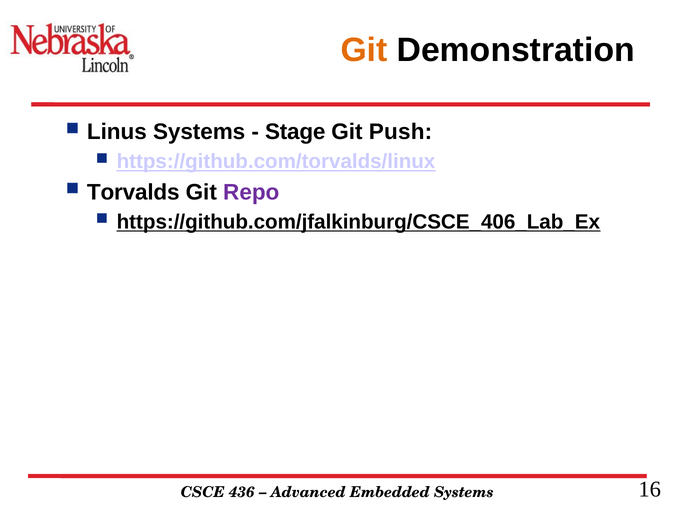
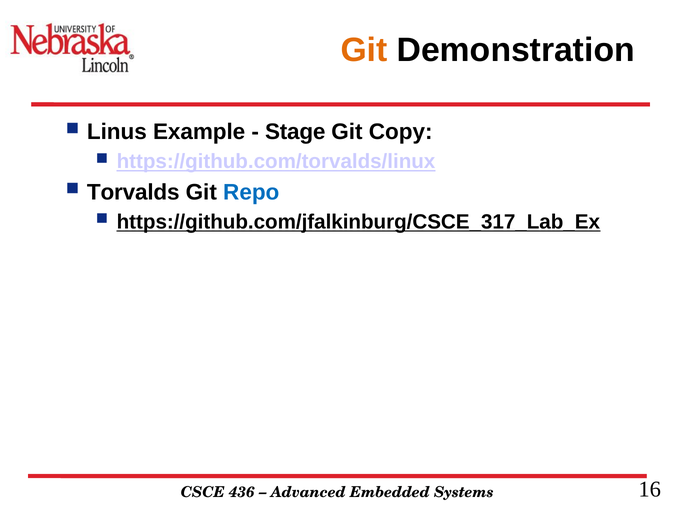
Linus Systems: Systems -> Example (199, 132)
Push: Push -> Copy (401, 132)
Repo colour: purple -> blue (251, 192)
https://github.com/jfalkinburg/CSCE_406_Lab_Ex: https://github.com/jfalkinburg/CSCE_406_Lab_Ex -> https://github.com/jfalkinburg/CSCE_317_Lab_Ex (358, 222)
